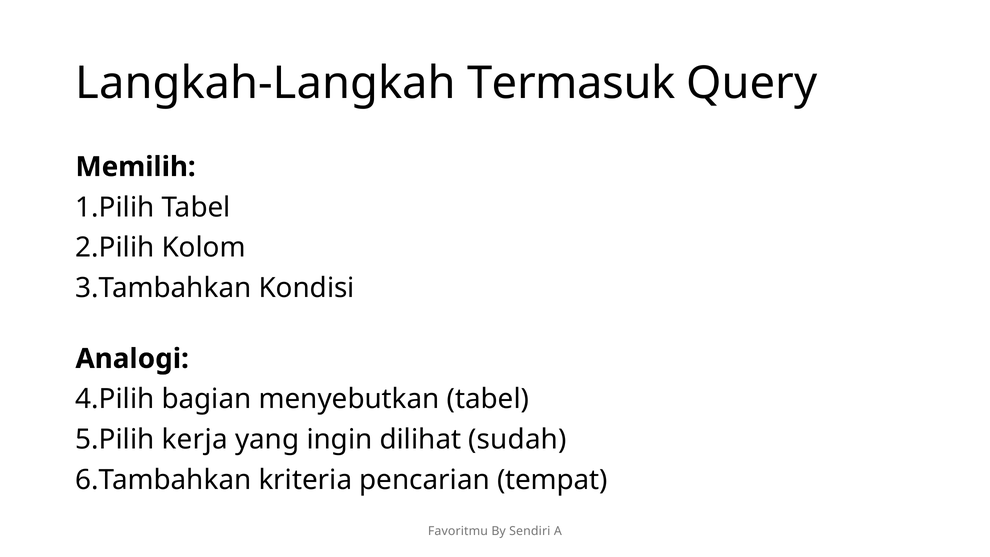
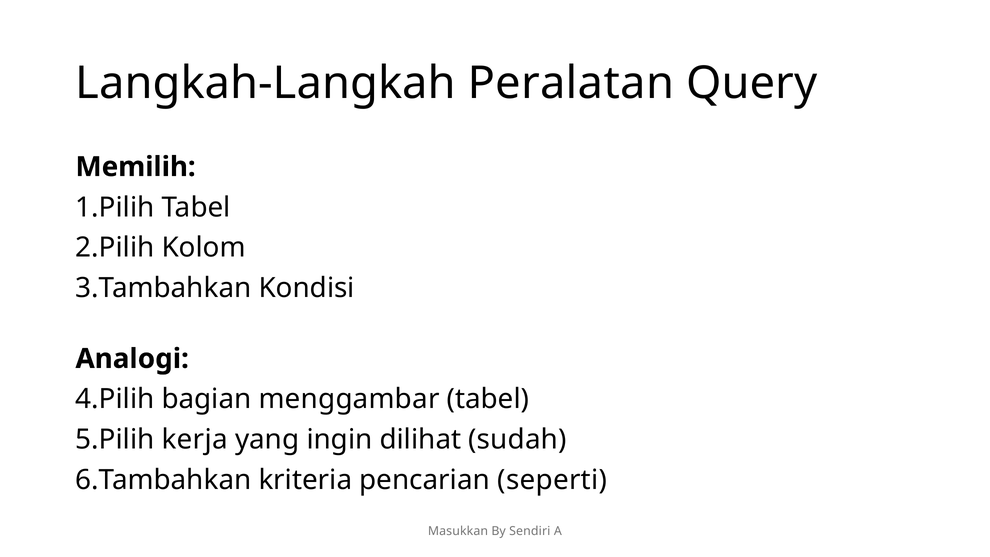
Termasuk: Termasuk -> Peralatan (571, 83)
menyebutkan: menyebutkan -> menggambar (349, 399)
tempat: tempat -> seperti (552, 480)
Favoritmu: Favoritmu -> Masukkan (458, 531)
